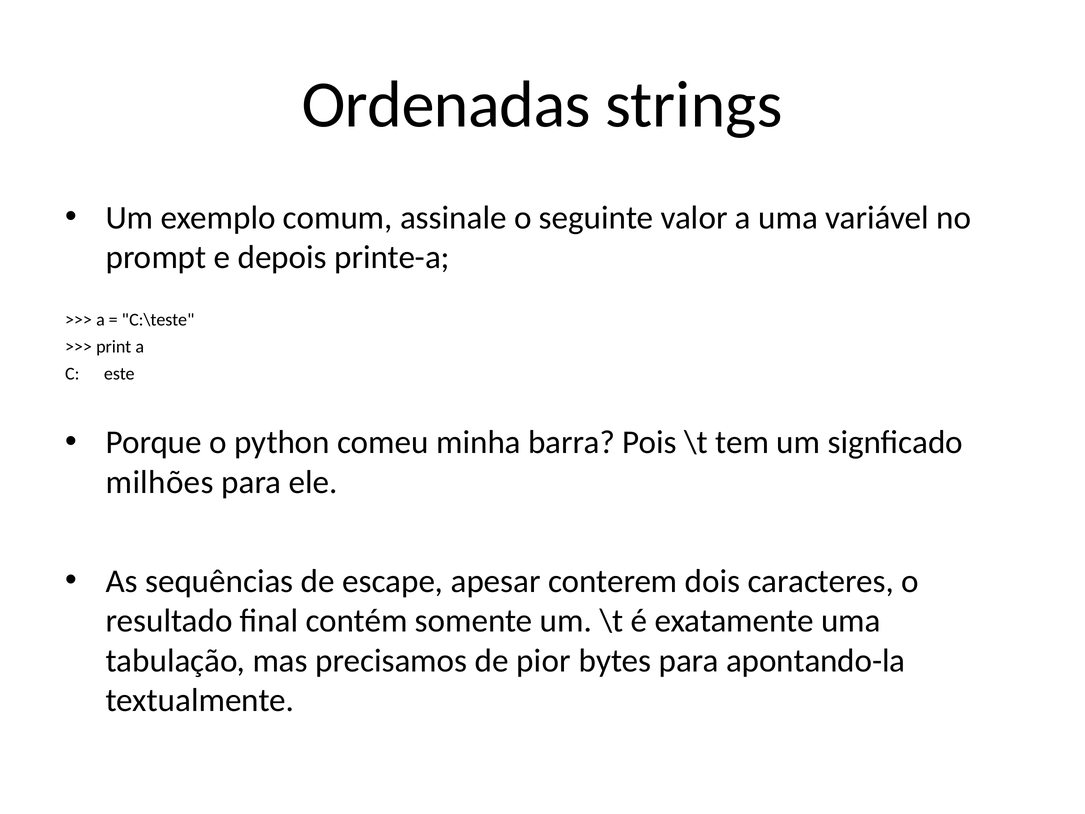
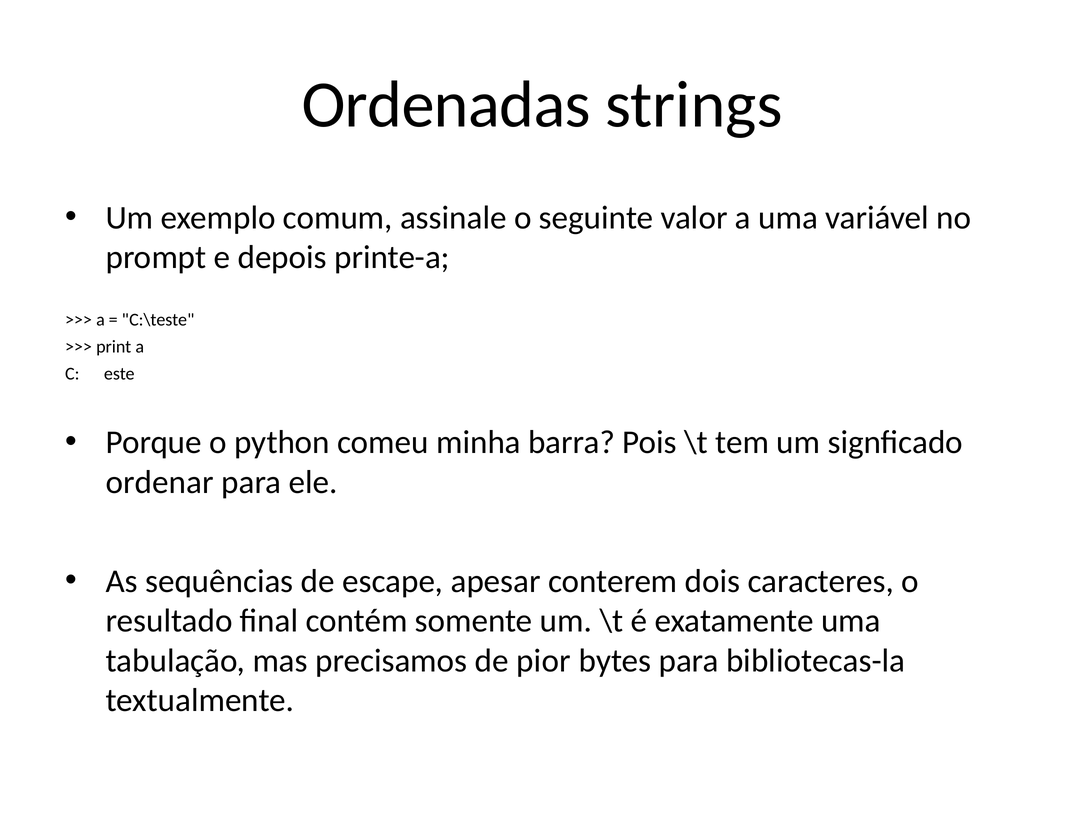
milhões: milhões -> ordenar (160, 482)
apontando-la: apontando-la -> bibliotecas-la (816, 660)
